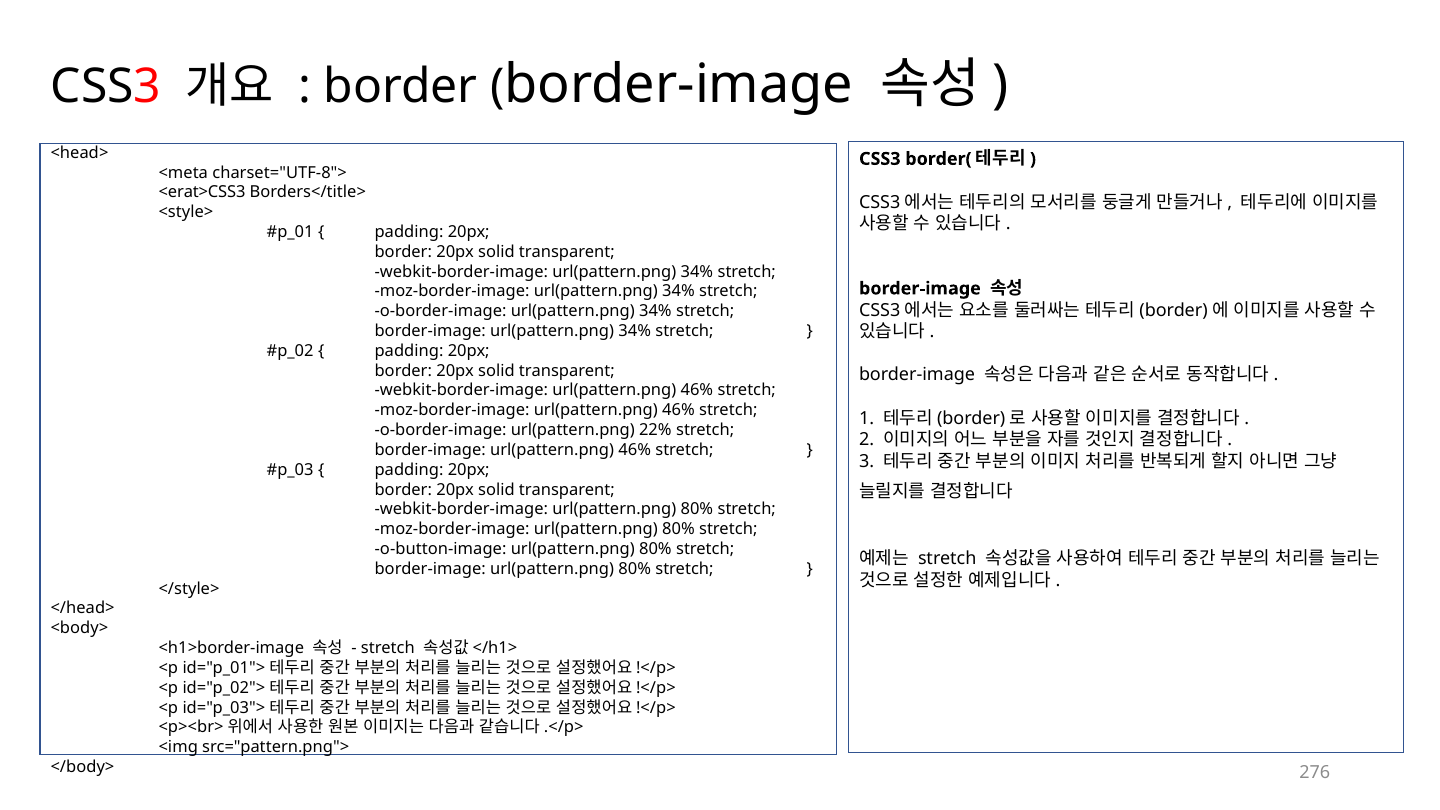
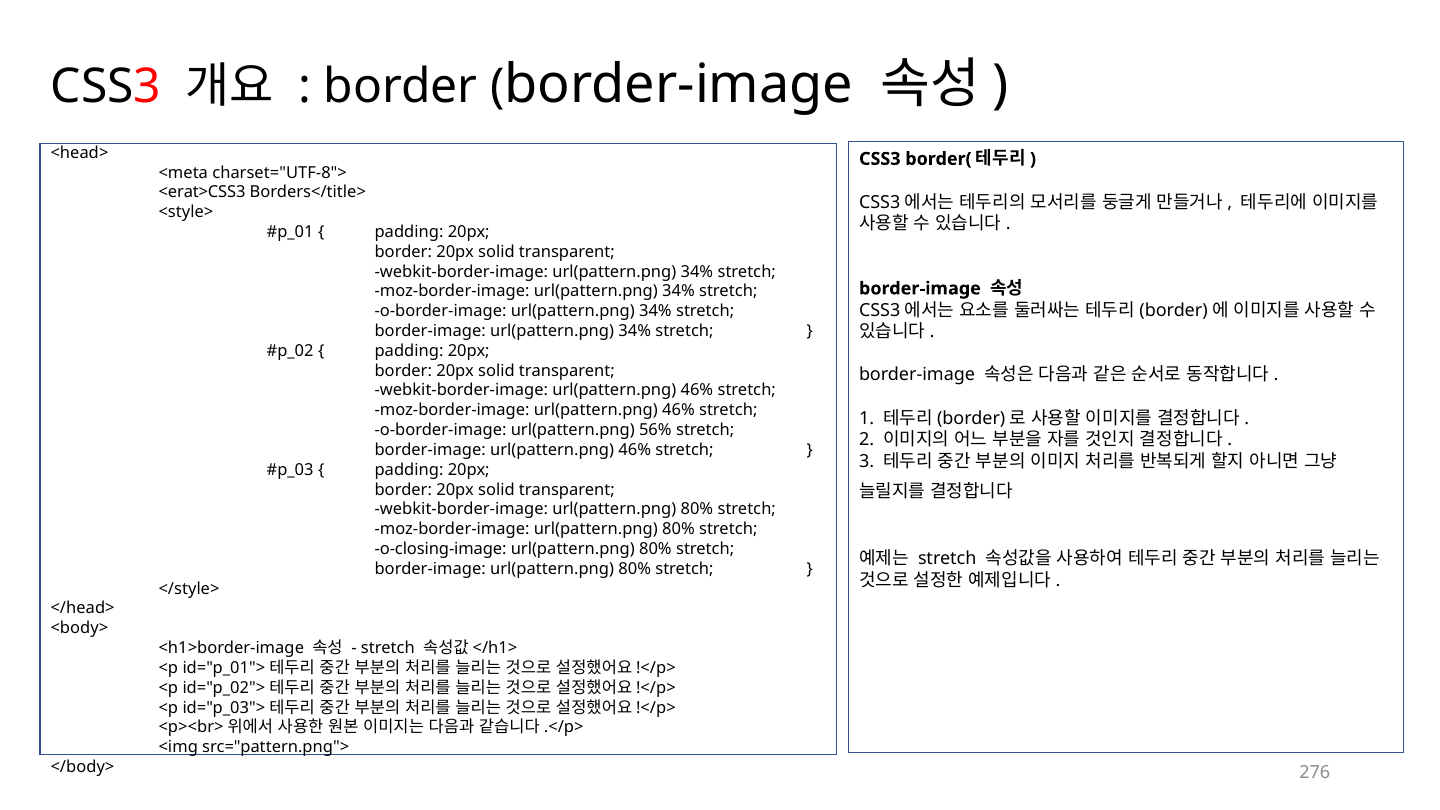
22%: 22% -> 56% (655, 430)
o-button-image: o-button-image -> o-closing-image (441, 549)
